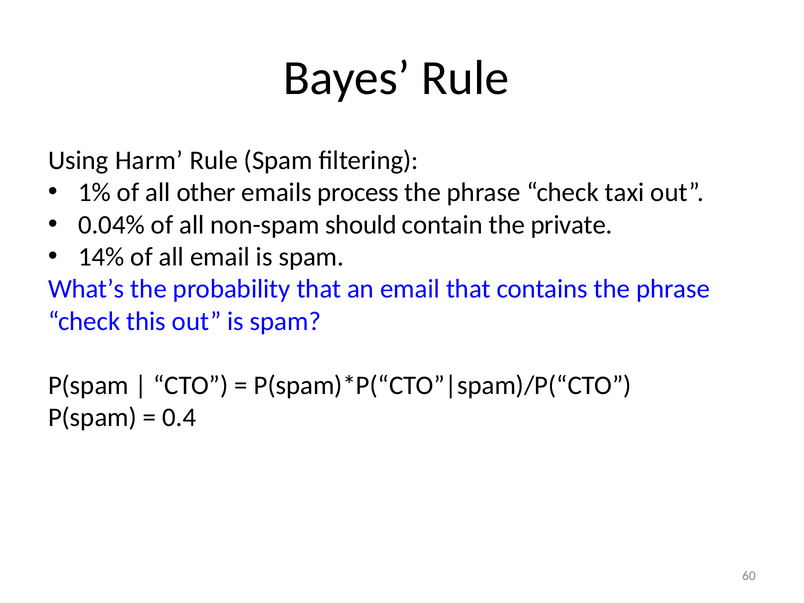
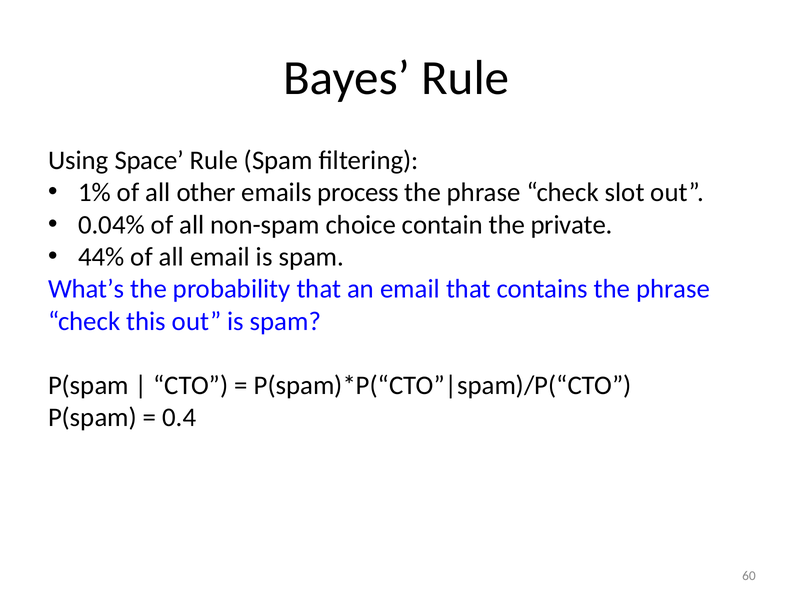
Harm: Harm -> Space (149, 160)
taxi: taxi -> slot (625, 193)
should: should -> choice (361, 225)
14%: 14% -> 44% (101, 257)
